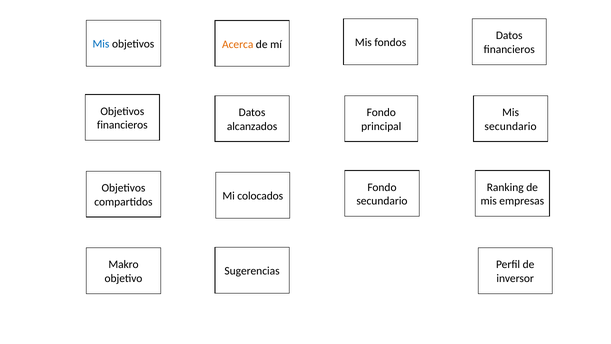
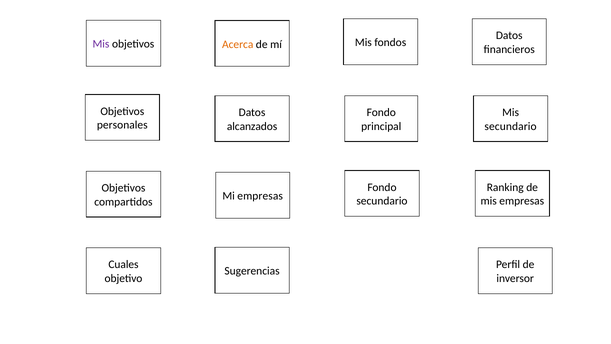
Mis colour: blue -> purple (101, 44)
financieros: financieros -> personales (122, 125)
Mi colocados: colocados -> empresas (260, 196)
Makro: Makro -> Cuales (124, 264)
